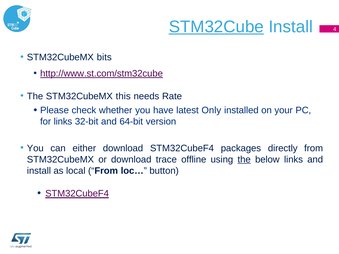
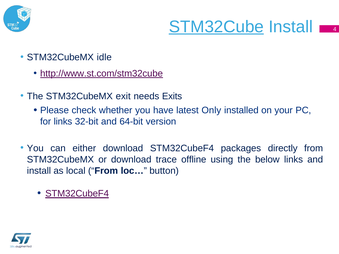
bits: bits -> idle (104, 57)
this: this -> exit (123, 96)
Rate: Rate -> Exits (172, 96)
the underline: present -> none (244, 160)
